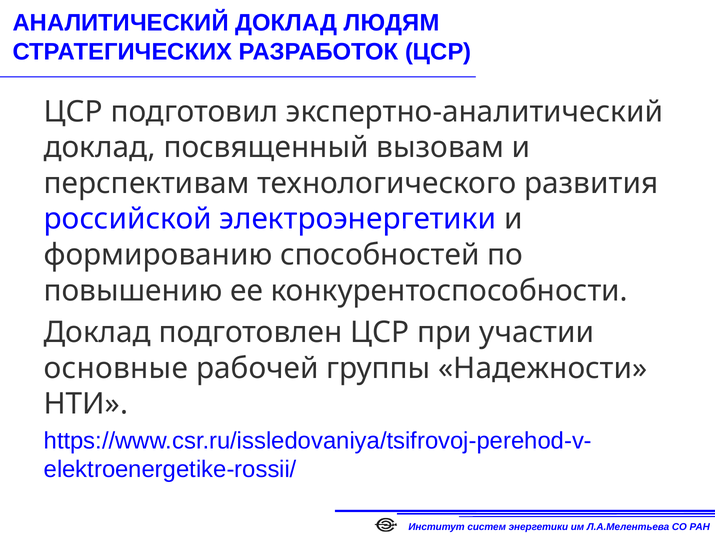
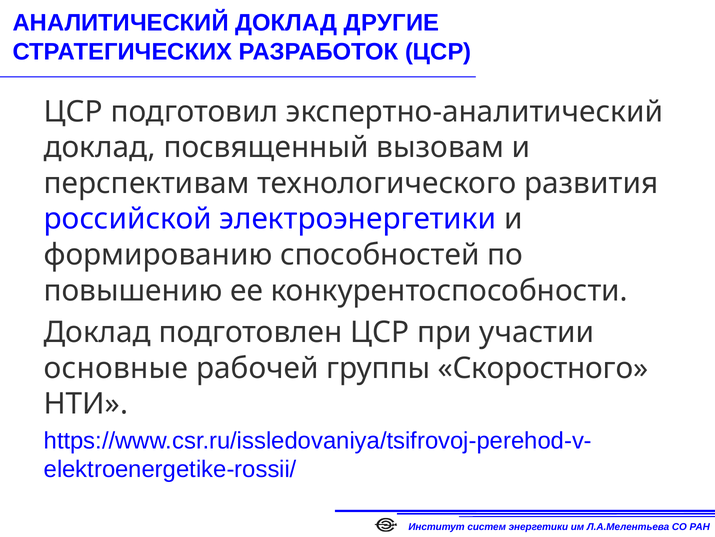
ЛЮДЯМ: ЛЮДЯМ -> ДРУГИЕ (392, 23)
Надежности: Надежности -> Скоростного (543, 368)
